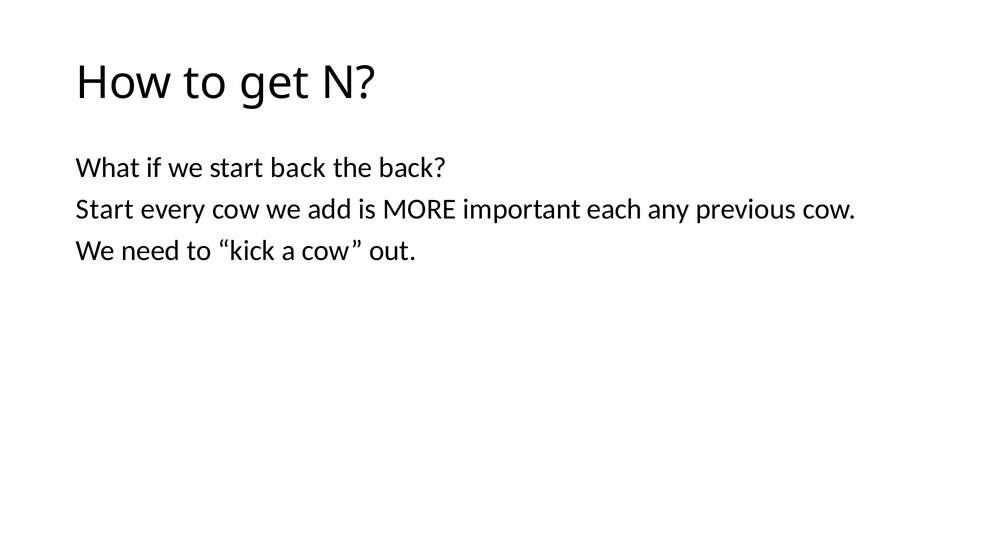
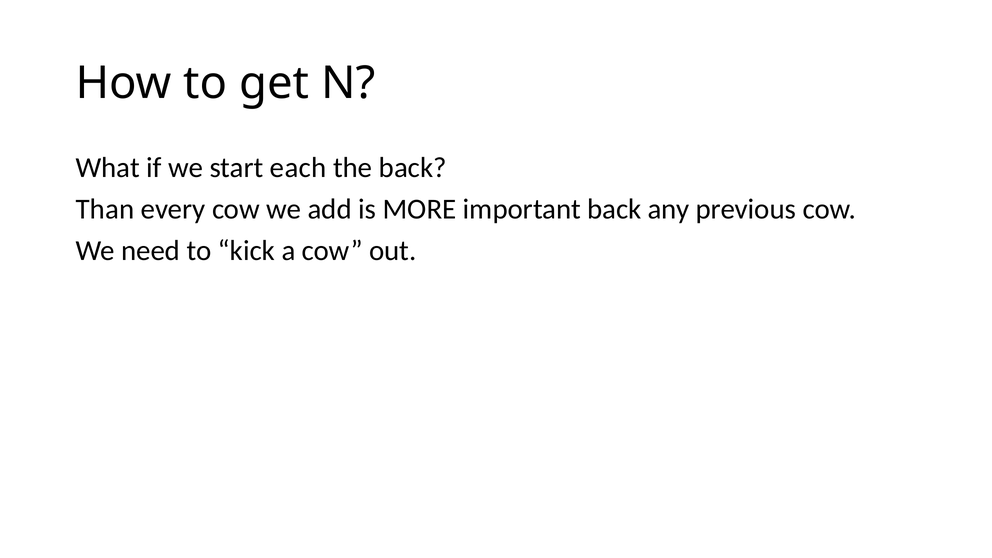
start back: back -> each (298, 168)
Start: Start -> Than (105, 209)
important each: each -> back (614, 209)
